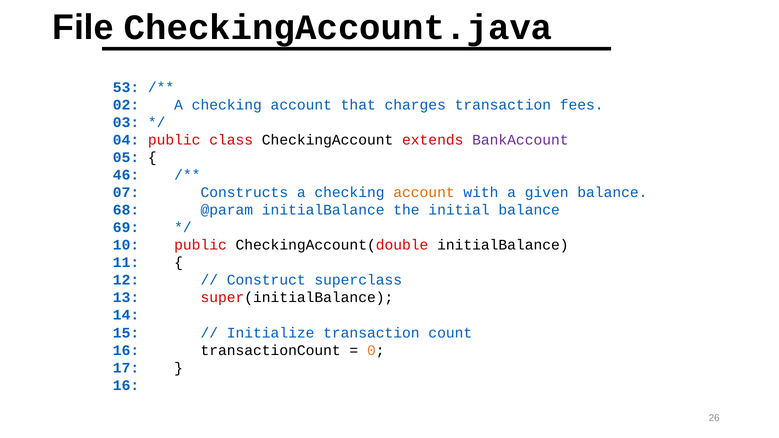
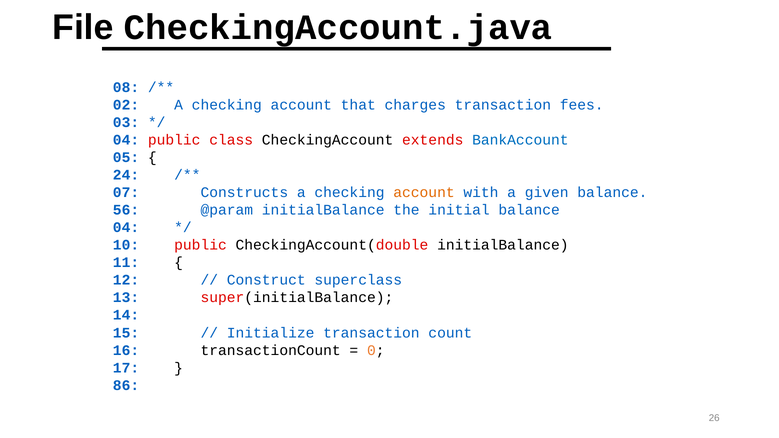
53: 53 -> 08 (126, 87)
BankAccount colour: purple -> blue (520, 140)
46: 46 -> 24 (126, 175)
68: 68 -> 56 (126, 210)
69: 69 -> 04 (126, 228)
16: 16 -> 86 (126, 385)
